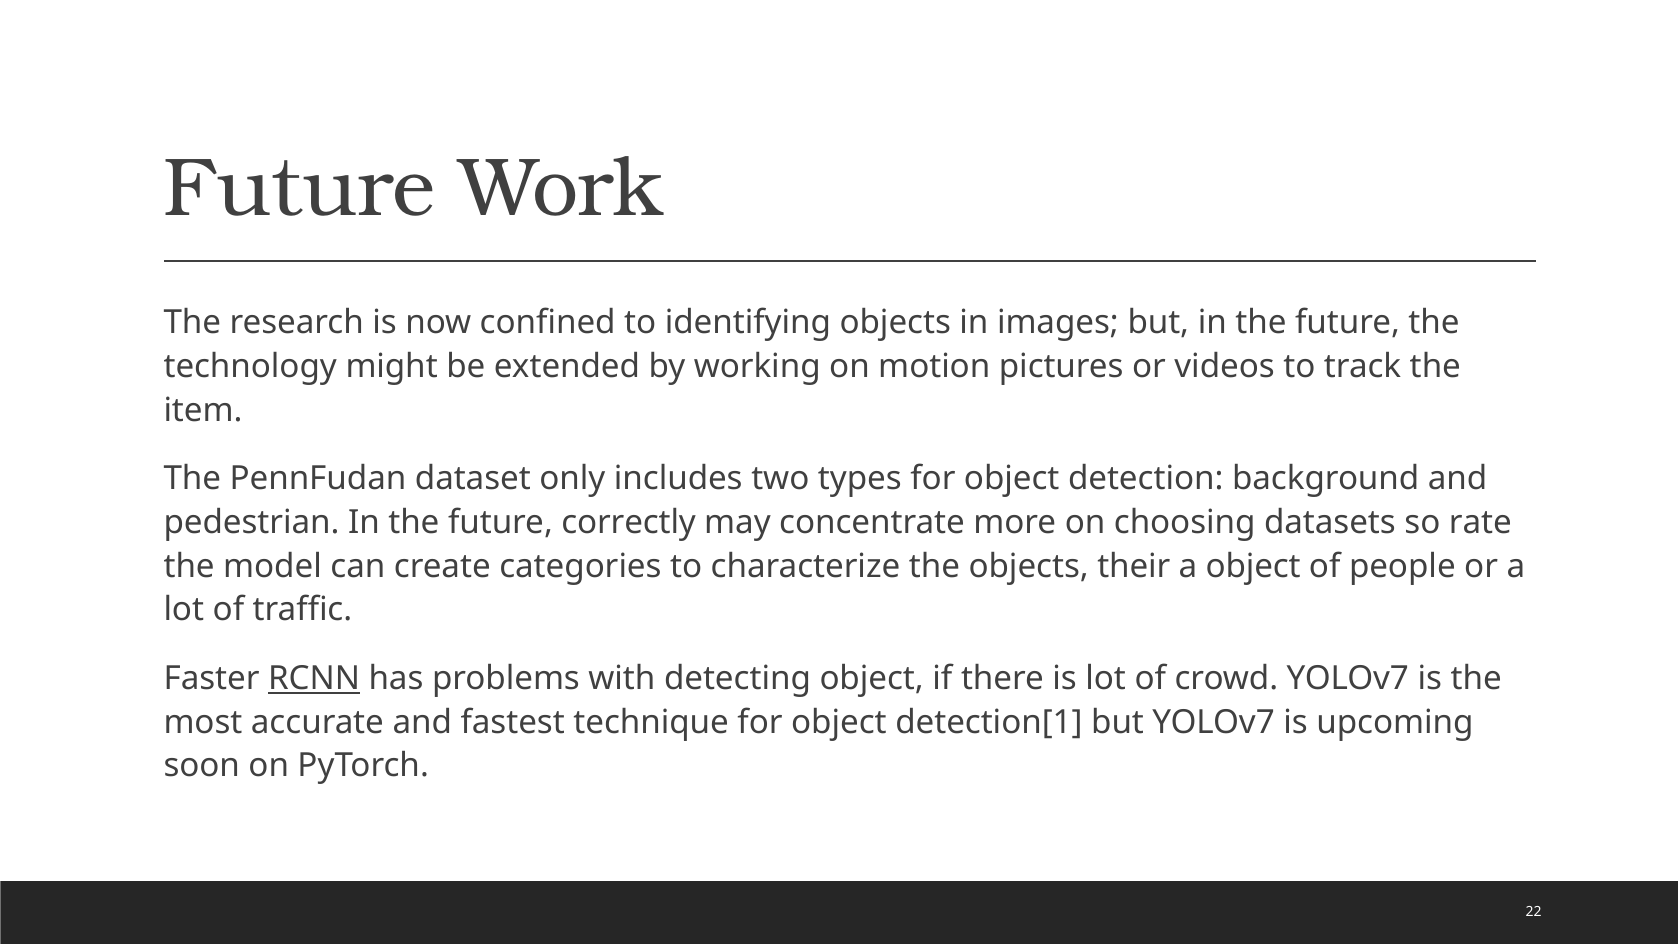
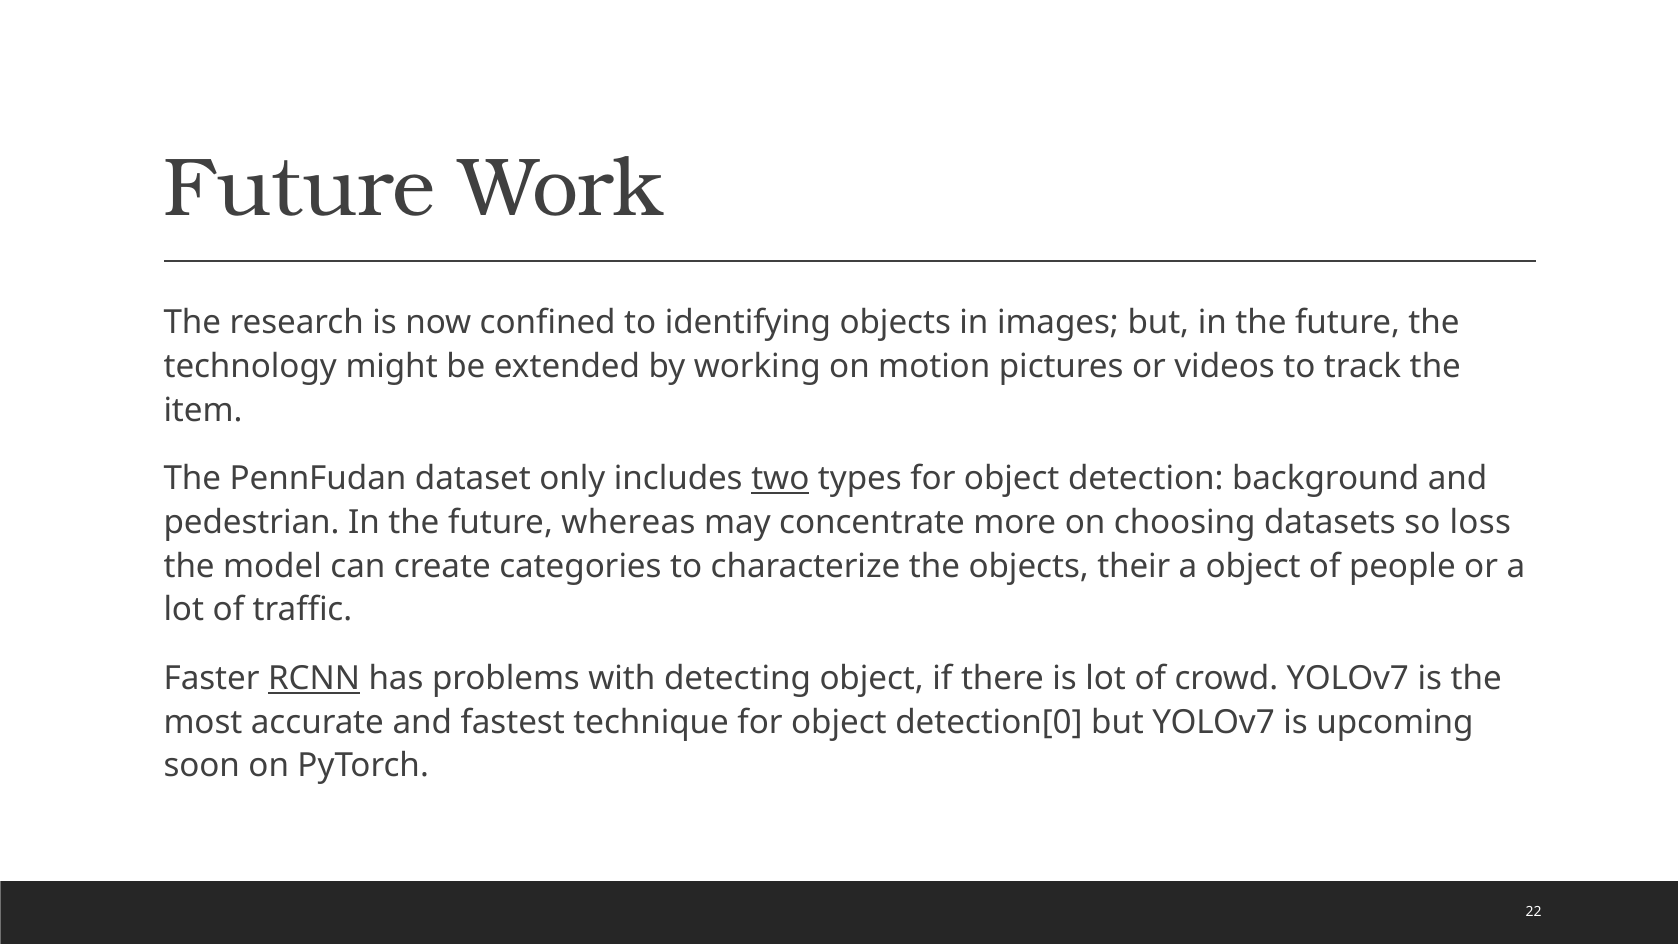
two underline: none -> present (780, 479)
correctly: correctly -> whereas (628, 522)
rate: rate -> loss (1480, 522)
detection[1: detection[1 -> detection[0 (989, 722)
